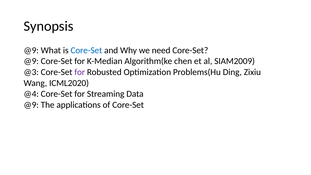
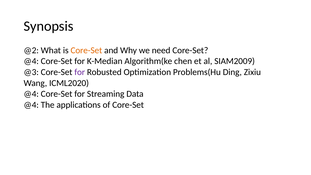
@9: @9 -> @2 (31, 50)
Core-Set colour: blue -> orange (86, 50)
@9: @9 -> @4 (31, 61)
@9: @9 -> @4 (31, 105)
